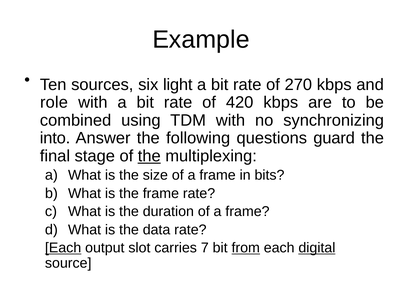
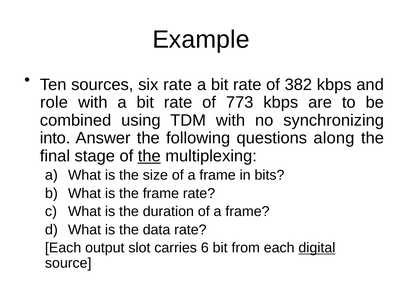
six light: light -> rate (178, 85)
270: 270 -> 382 (298, 85)
420: 420 -> 773 (240, 102)
guard: guard -> along (334, 138)
Each underline: present -> none (63, 248)
7: 7 -> 6 (205, 248)
from underline: present -> none (246, 248)
